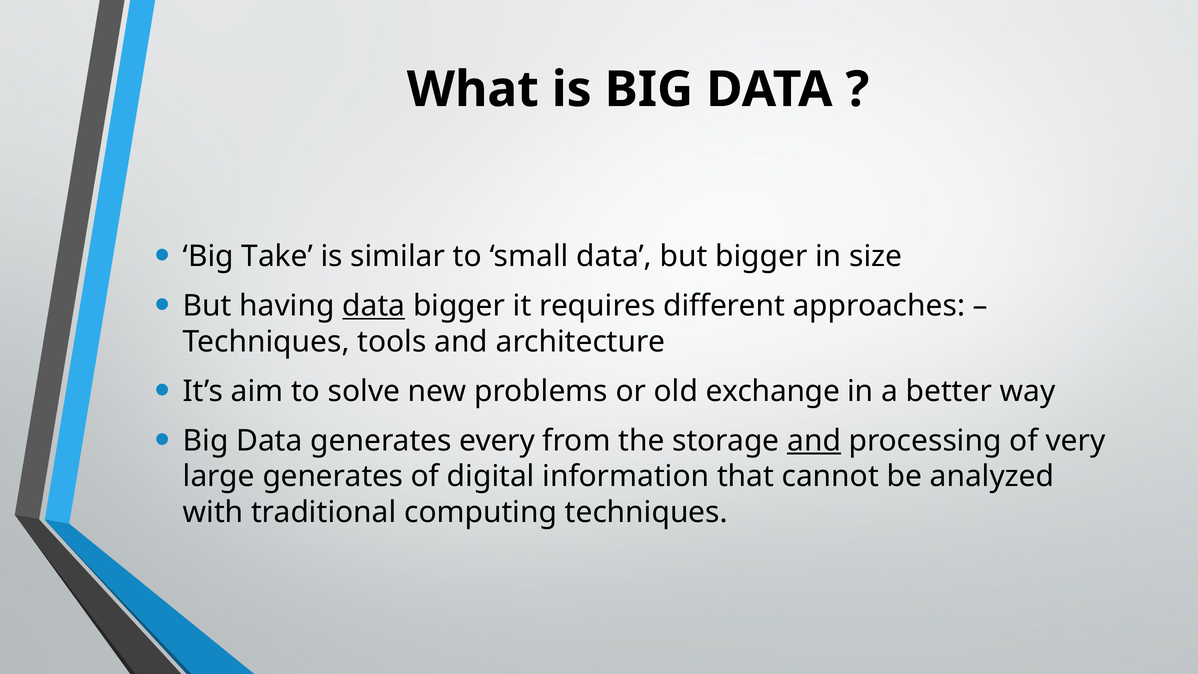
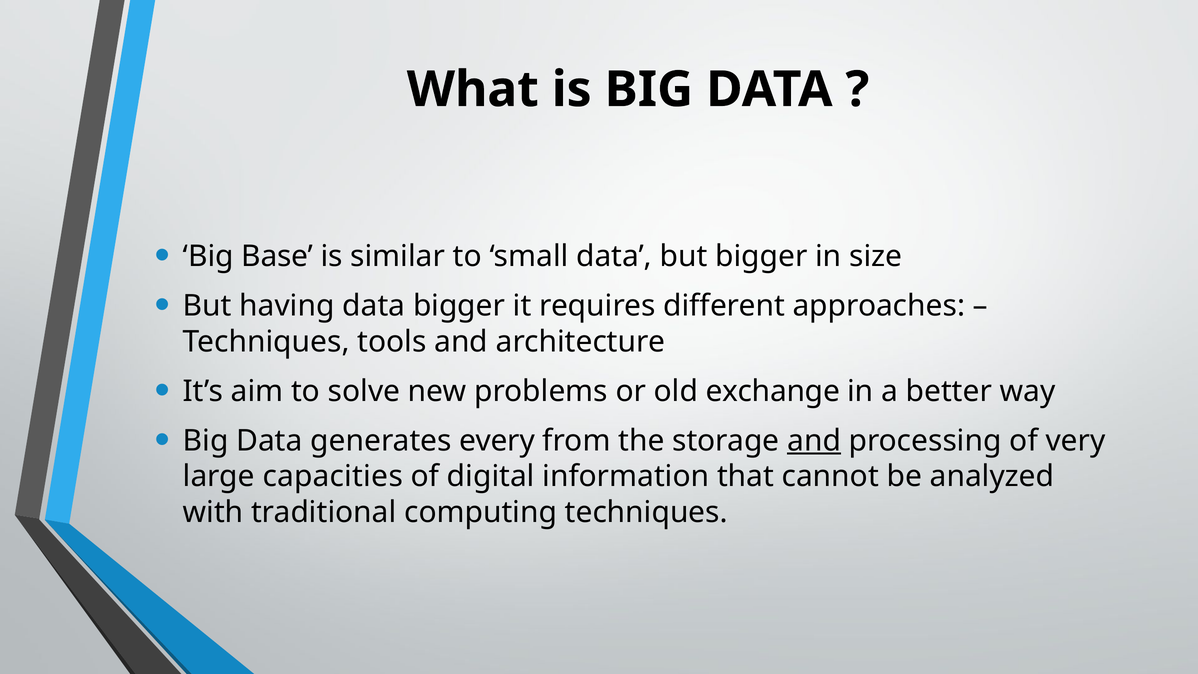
Take: Take -> Base (277, 256)
data underline: present -> none (374, 306)
large generates: generates -> capacities (333, 477)
